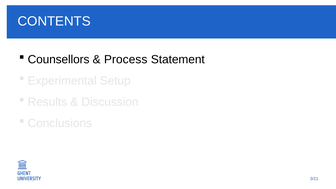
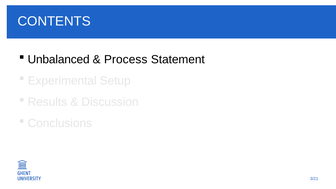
Counsellors: Counsellors -> Unbalanced (59, 59)
